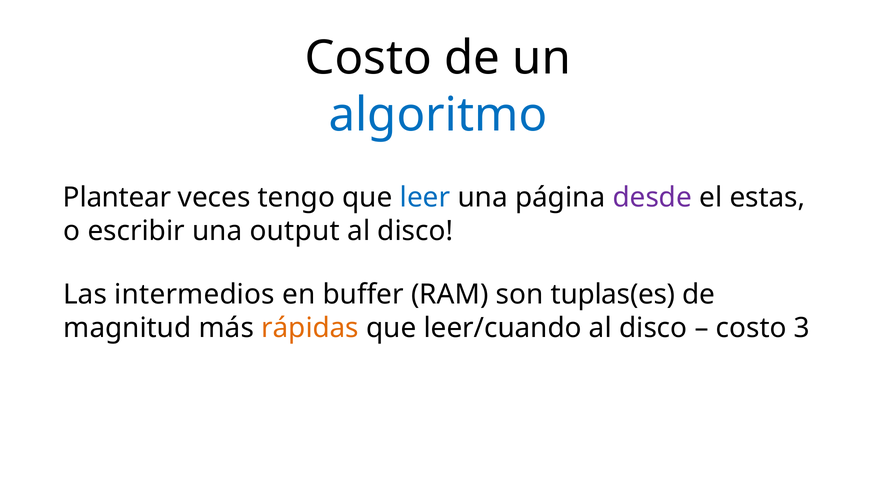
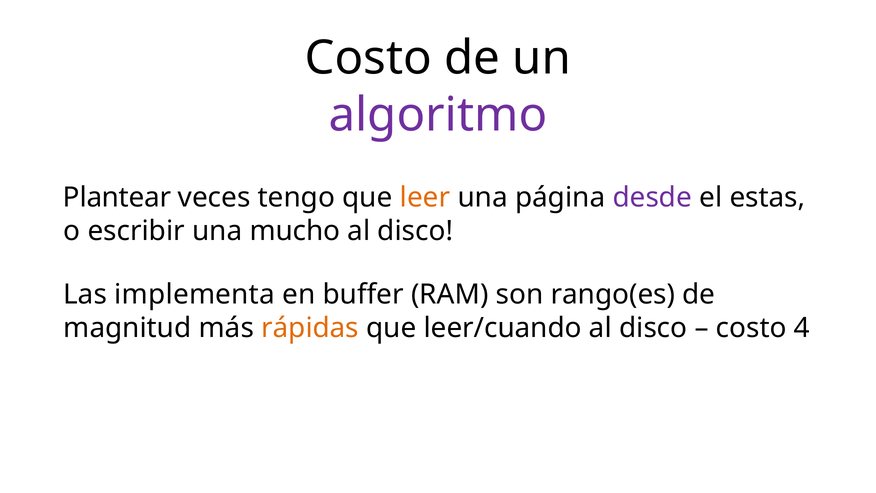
algoritmo colour: blue -> purple (438, 115)
leer colour: blue -> orange (425, 197)
output: output -> mucho (295, 231)
intermedios: intermedios -> implementa (195, 294)
tuplas(es: tuplas(es -> rango(es (613, 294)
3: 3 -> 4 (802, 328)
